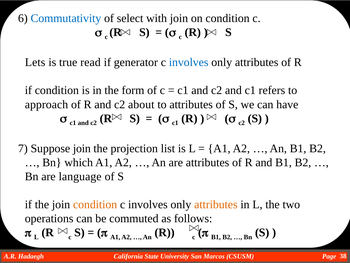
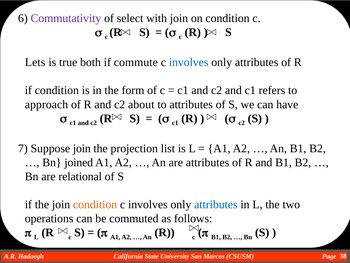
Commutativity colour: blue -> purple (66, 18)
read: read -> both (91, 62)
generator: generator -> commute (136, 62)
which: which -> joined (79, 162)
language: language -> relational (80, 176)
attributes colour: orange -> blue (216, 204)
